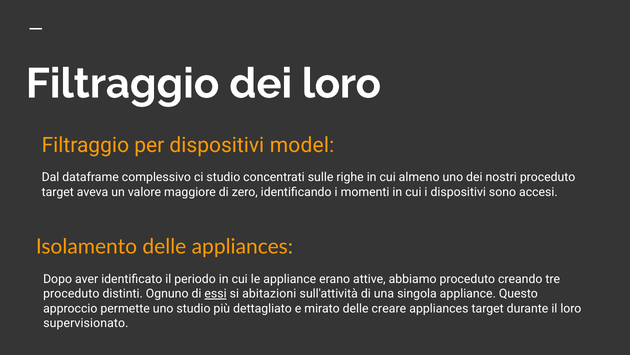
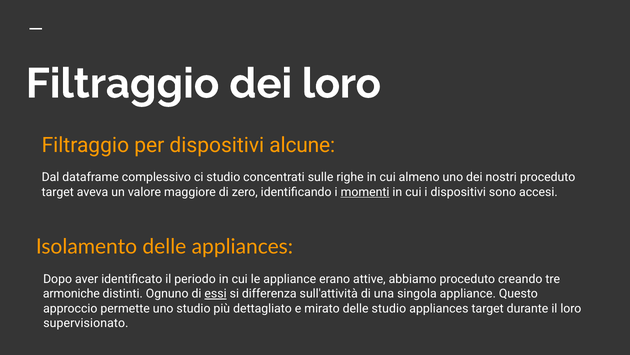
model: model -> alcune (302, 145)
momenti underline: none -> present (365, 192)
proceduto: proceduto -> armoniche (71, 293)
abitazioni: abitazioni -> differenza (269, 293)
delle creare: creare -> studio (389, 308)
